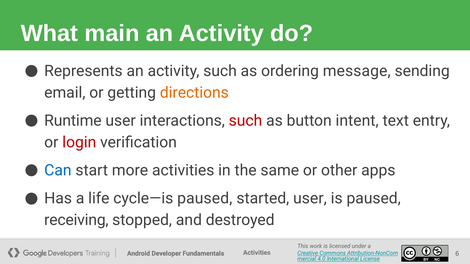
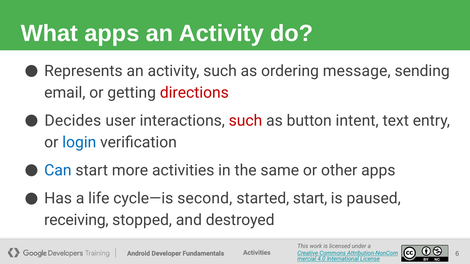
What main: main -> apps (112, 33)
directions colour: orange -> red (194, 93)
Runtime: Runtime -> Decides (73, 121)
login colour: red -> blue (79, 142)
cycle—is paused: paused -> second (205, 199)
started user: user -> start (310, 199)
